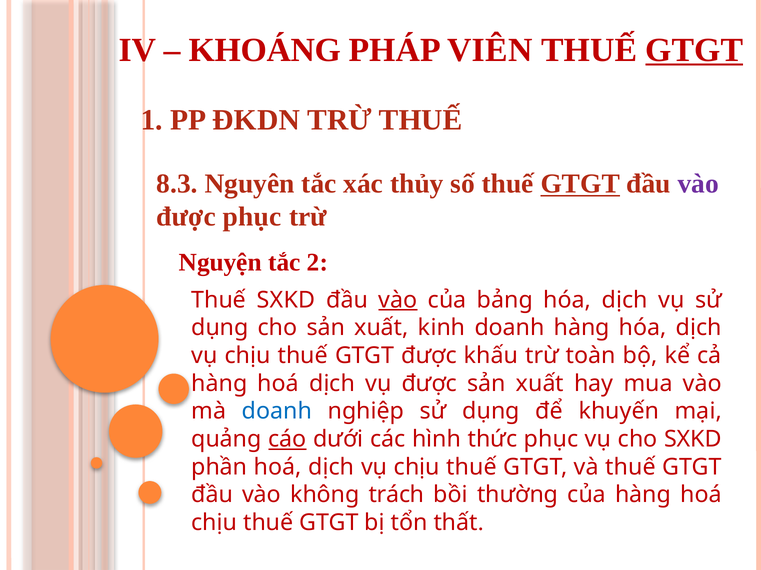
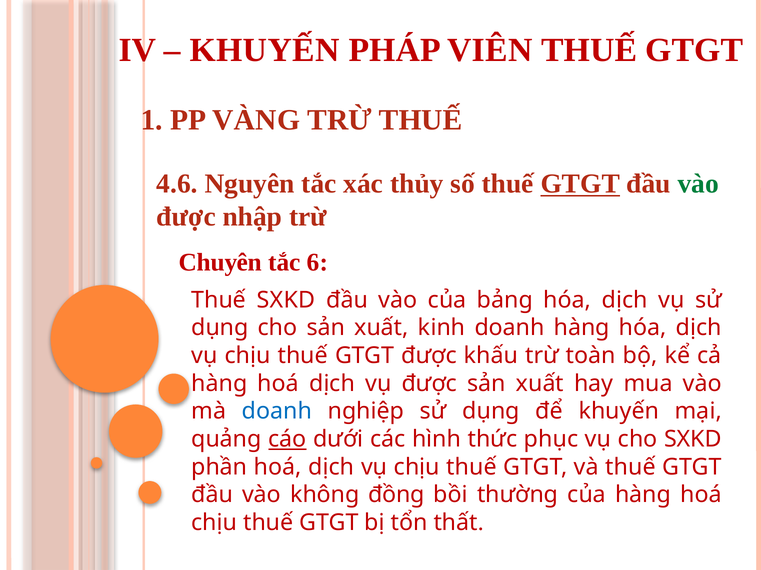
KHOÁNG: KHOÁNG -> KHUYẾN (265, 50)
GTGT underline: present -> none (694, 50)
ĐKDN: ĐKDN -> VÀNG (256, 120)
8.3: 8.3 -> 4.6 (177, 184)
vào colour: purple -> green (698, 184)
phục: phục -> nhập (252, 217)
Nguyện: Nguyện -> Chuyên (220, 263)
2: 2 -> 6 (317, 263)
vào underline: present -> none (398, 300)
trách: trách -> đồng (396, 495)
